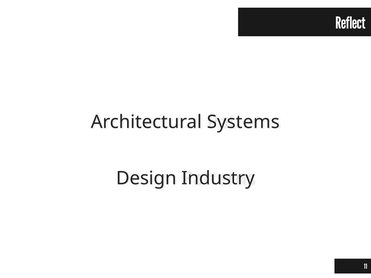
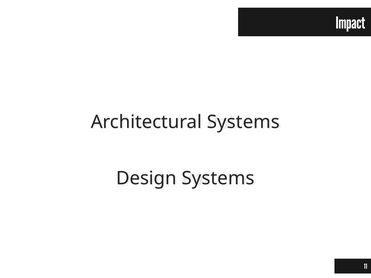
Reflect: Reflect -> Impact (350, 23)
Design Industry: Industry -> Systems (218, 178)
